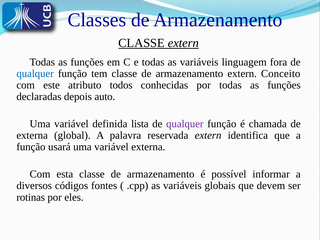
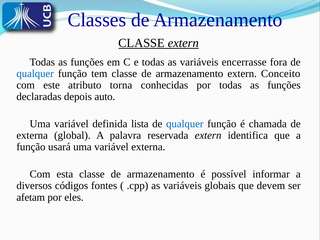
linguagem: linguagem -> encerrasse (244, 62)
todos: todos -> torna (121, 85)
qualquer colour: purple -> blue (185, 124)
rotinas: rotinas -> afetam (31, 197)
